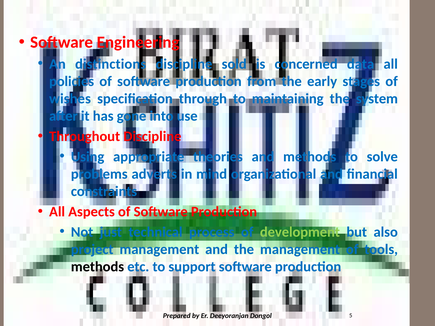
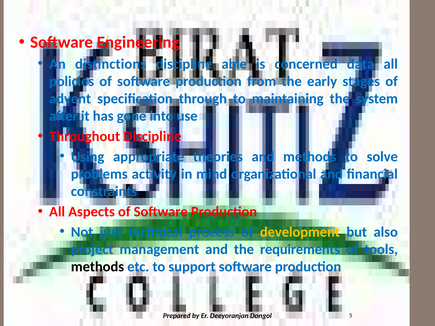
sold: sold -> able (234, 64)
wishes: wishes -> advent (70, 99)
adverts: adverts -> activity (154, 174)
development colour: light green -> yellow (300, 232)
the management: management -> requirements (300, 250)
